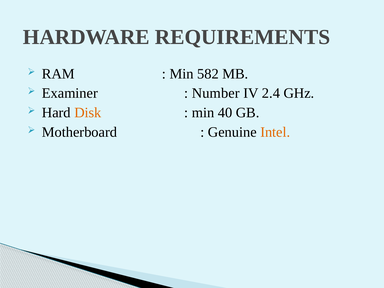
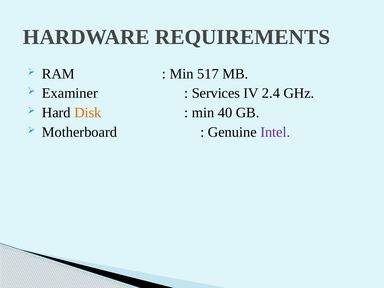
582: 582 -> 517 (208, 74)
Number: Number -> Services (216, 93)
Intel colour: orange -> purple (275, 132)
